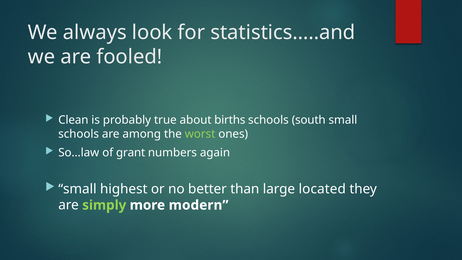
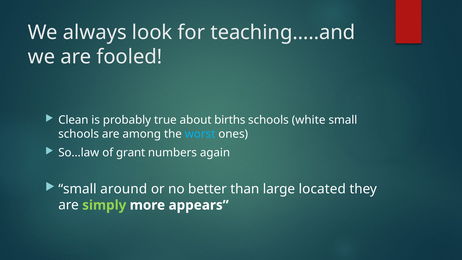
statistics…..and: statistics…..and -> teaching…..and (283, 32)
south: south -> white (309, 120)
worst colour: light green -> light blue (200, 134)
highest: highest -> around (124, 189)
modern: modern -> appears (199, 205)
